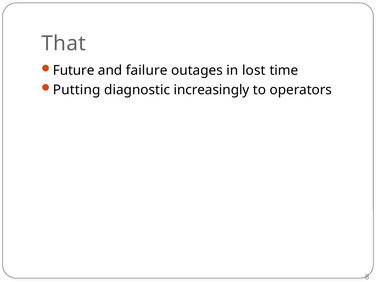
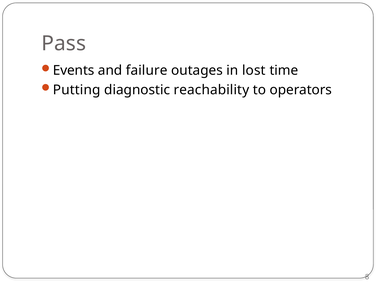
That: That -> Pass (64, 43)
Future: Future -> Events (74, 71)
increasingly: increasingly -> reachability (211, 90)
